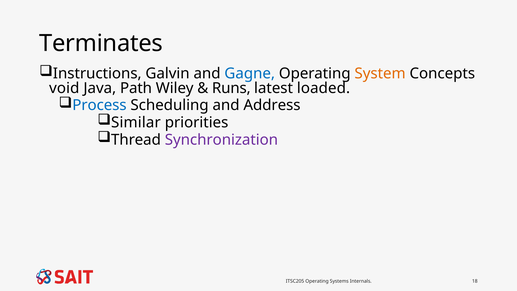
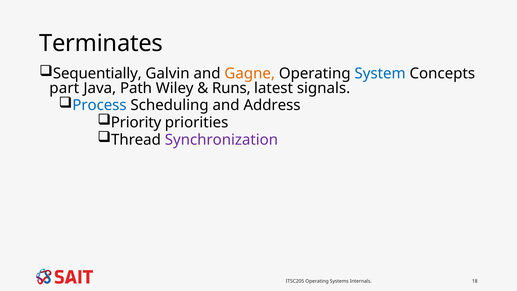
Instructions: Instructions -> Sequentially (97, 74)
Gagne colour: blue -> orange (250, 74)
System colour: orange -> blue (380, 74)
void: void -> part (64, 88)
loaded: loaded -> signals (324, 88)
Similar: Similar -> Priority (136, 122)
